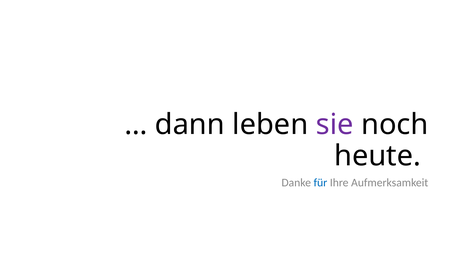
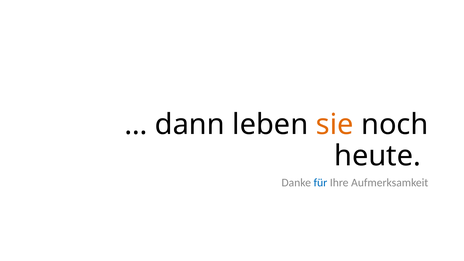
sie colour: purple -> orange (335, 125)
